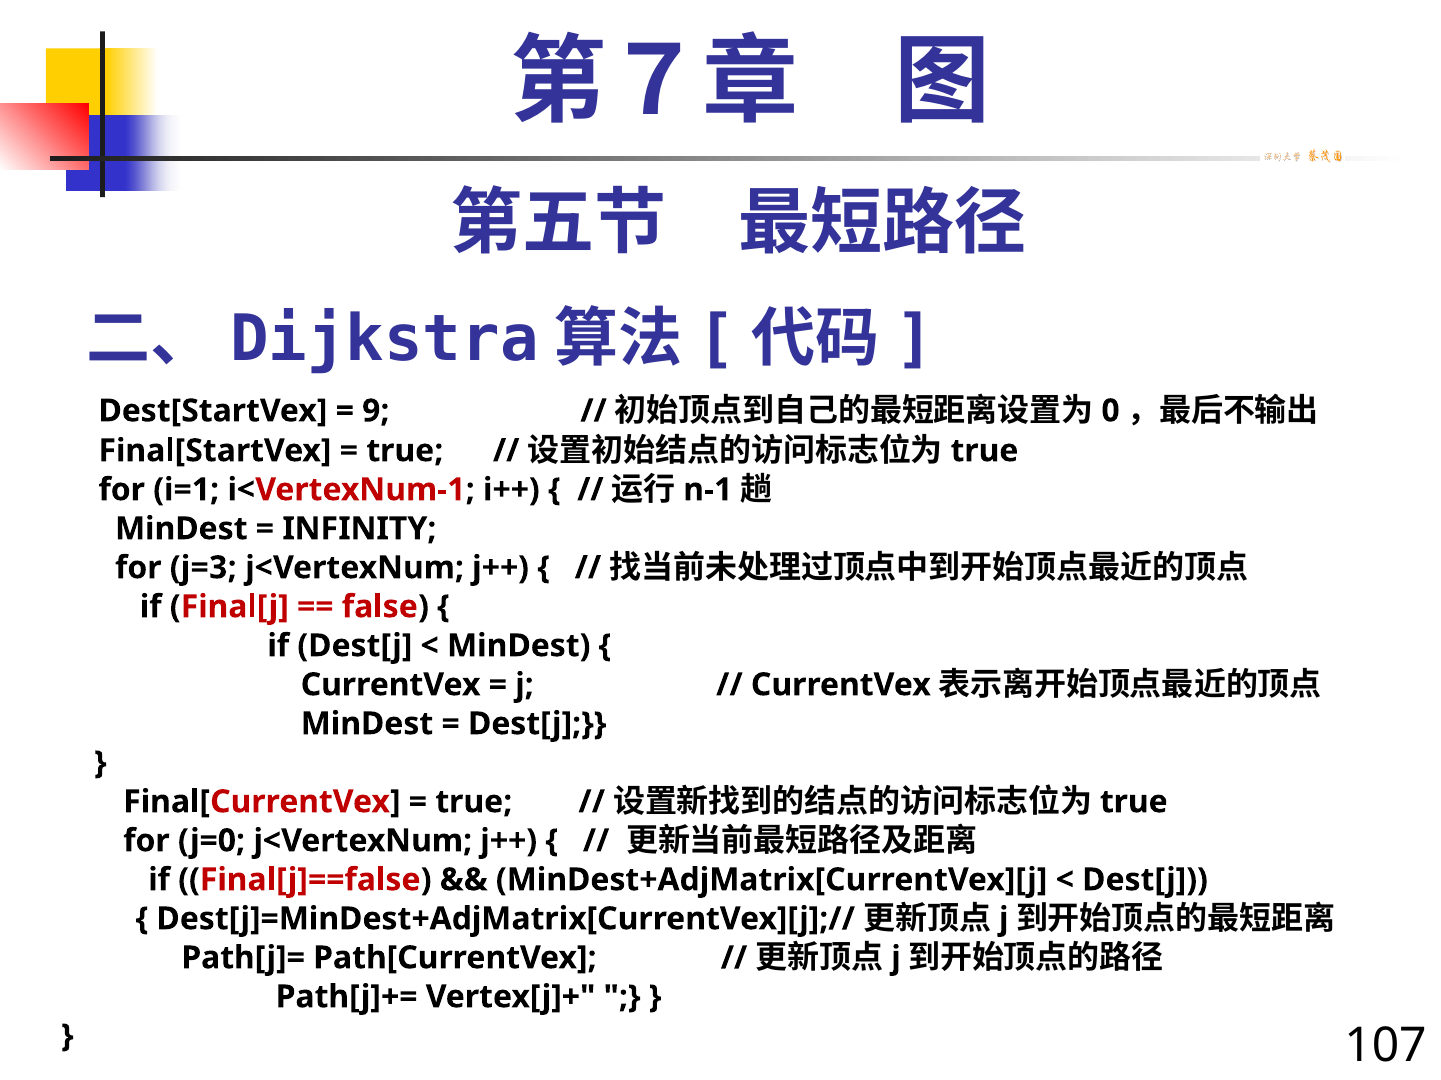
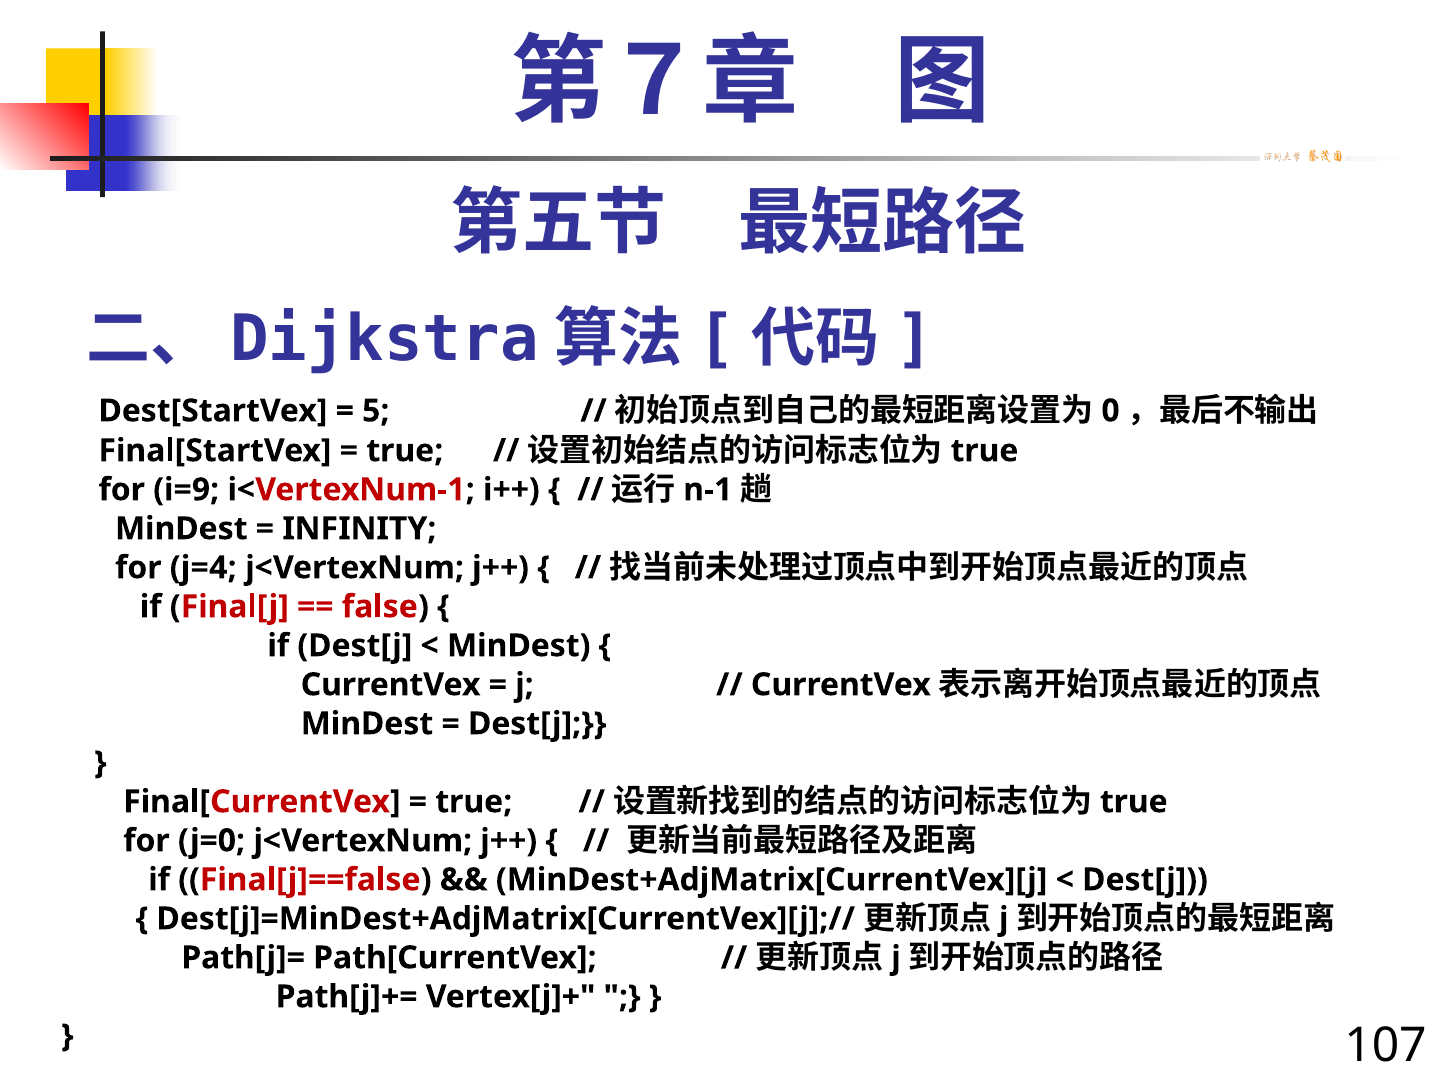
9: 9 -> 5 (376, 411)
i=1: i=1 -> i=9 (186, 490)
j=3: j=3 -> j=4 (203, 568)
